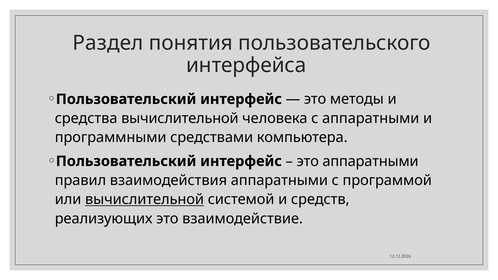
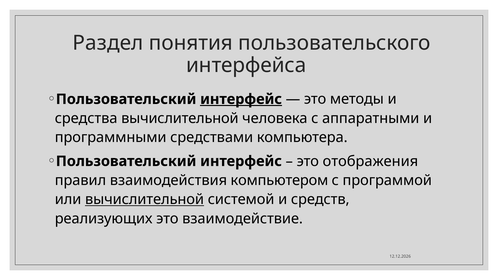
интерфейс underline: none -> present (241, 99)
это аппаратными: аппаратными -> отображения (370, 161)
взаимодействия аппаратными: аппаратными -> компьютером (279, 180)
